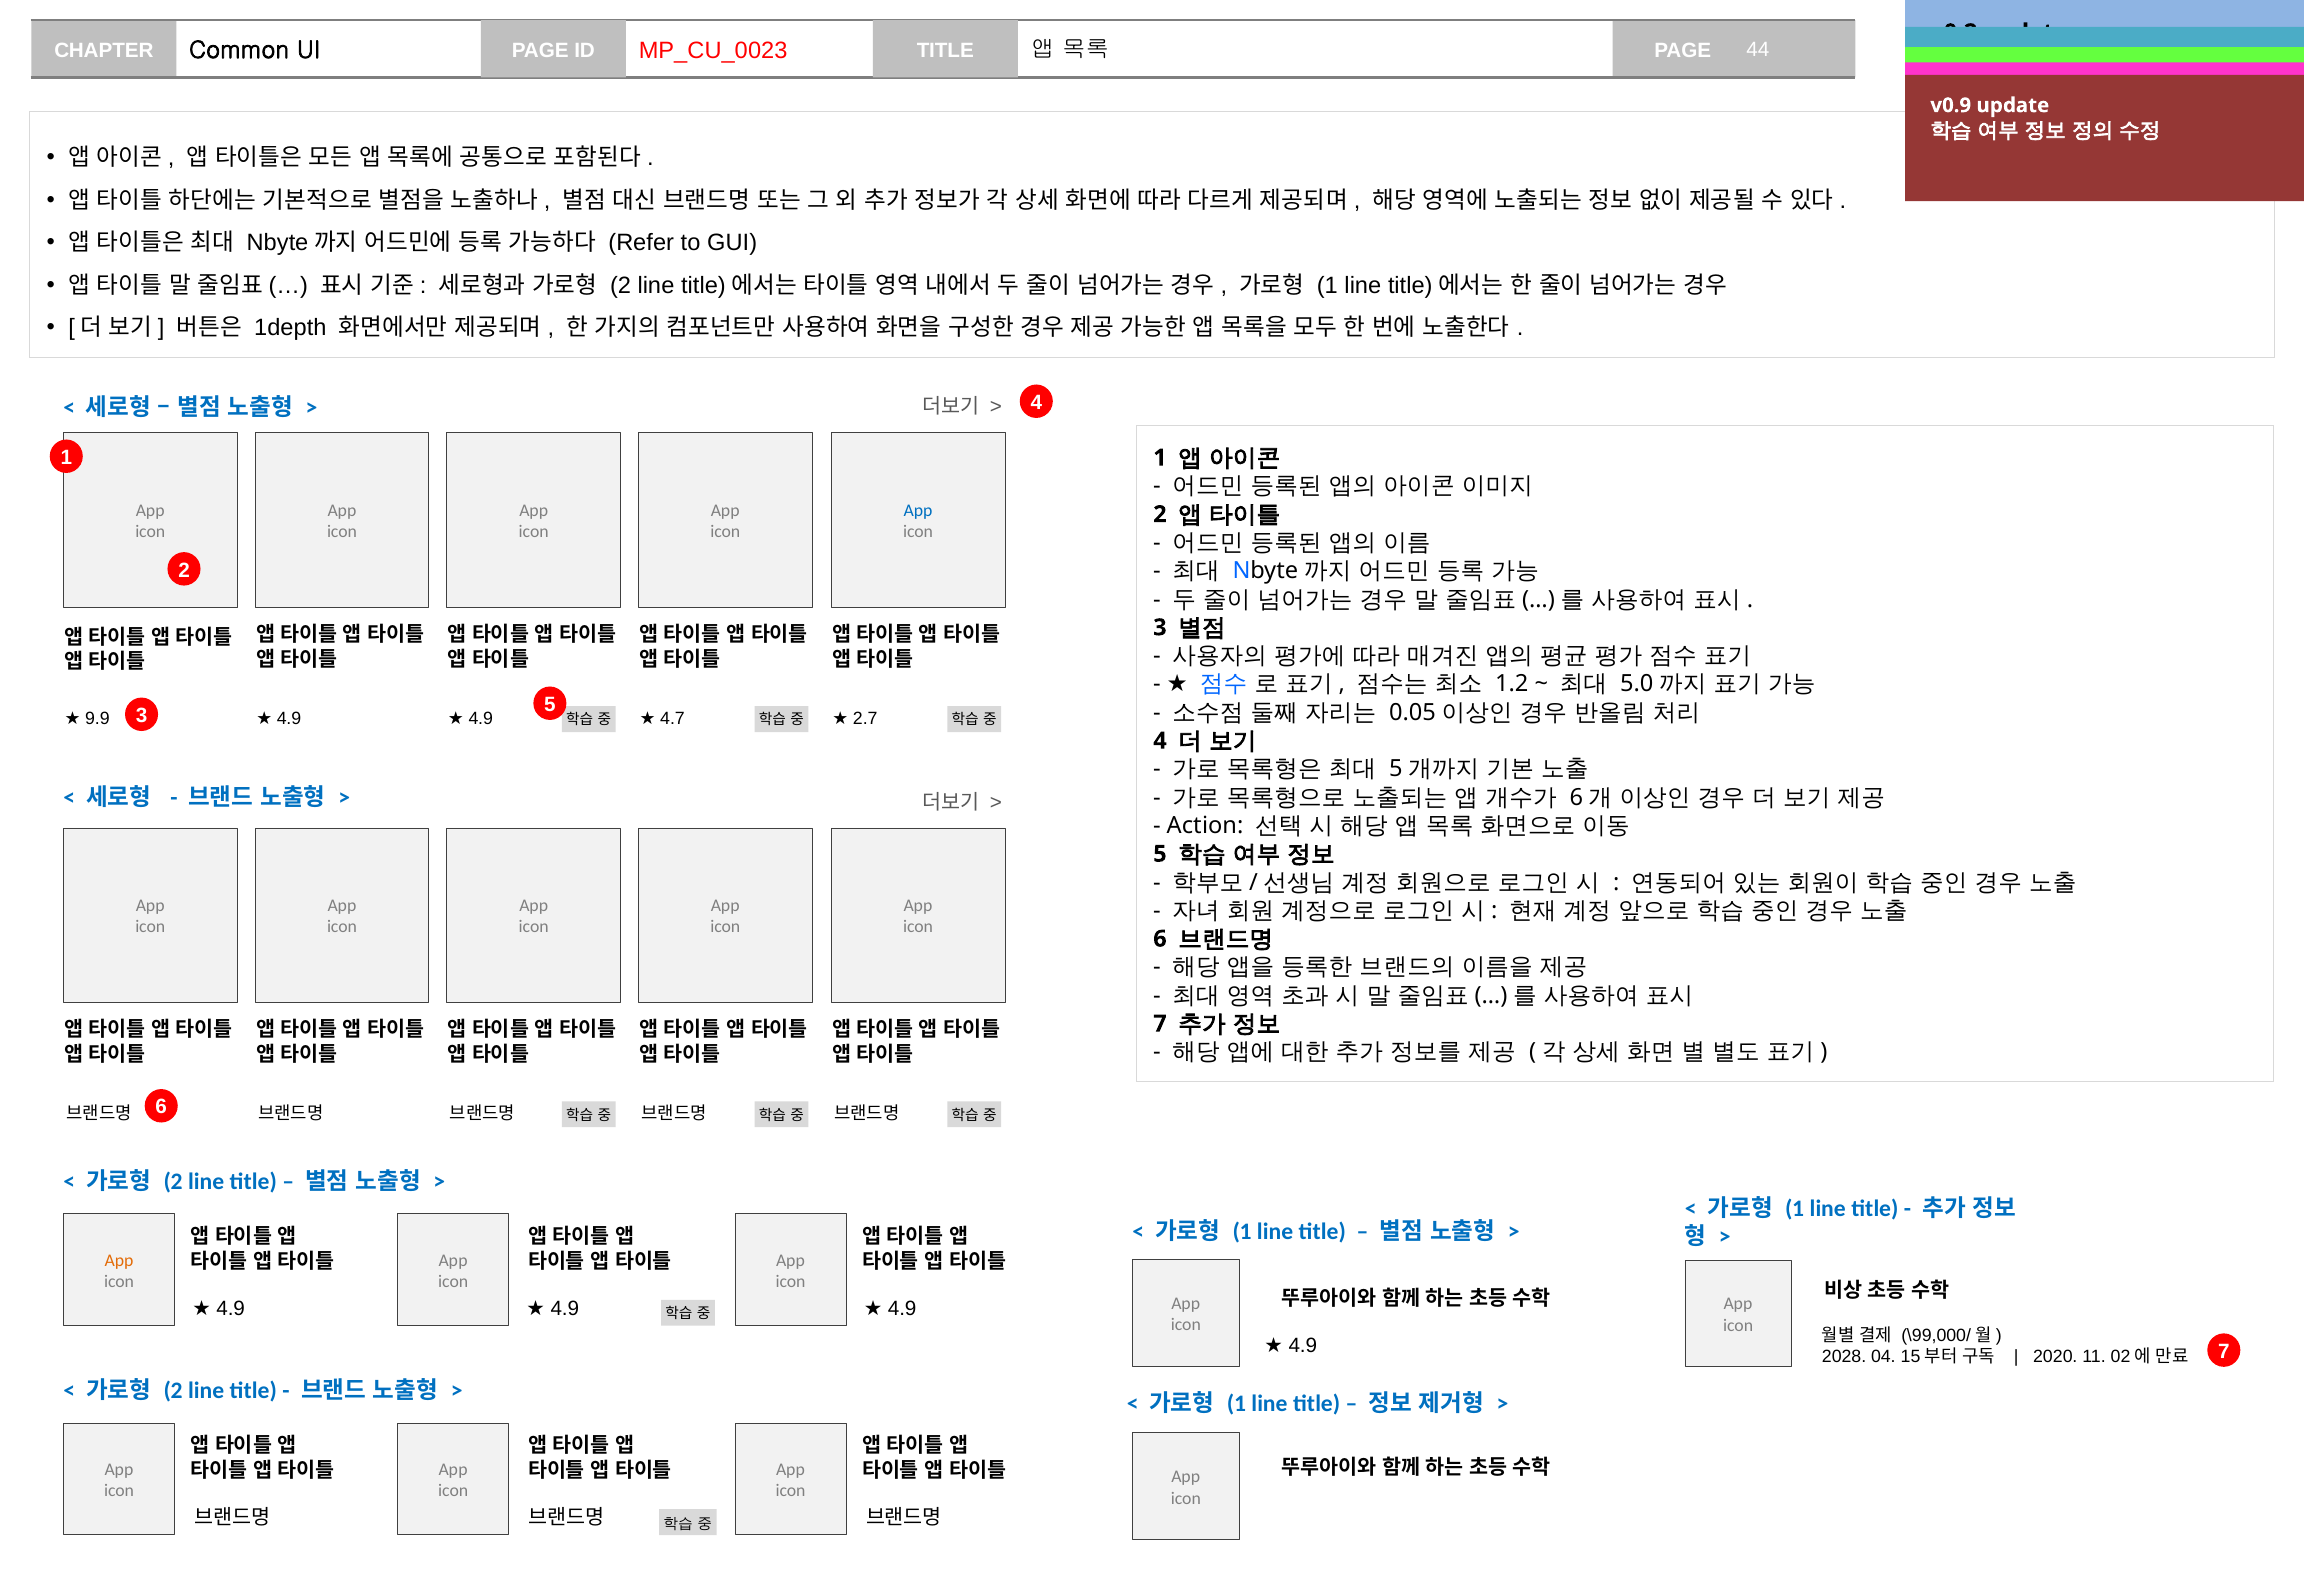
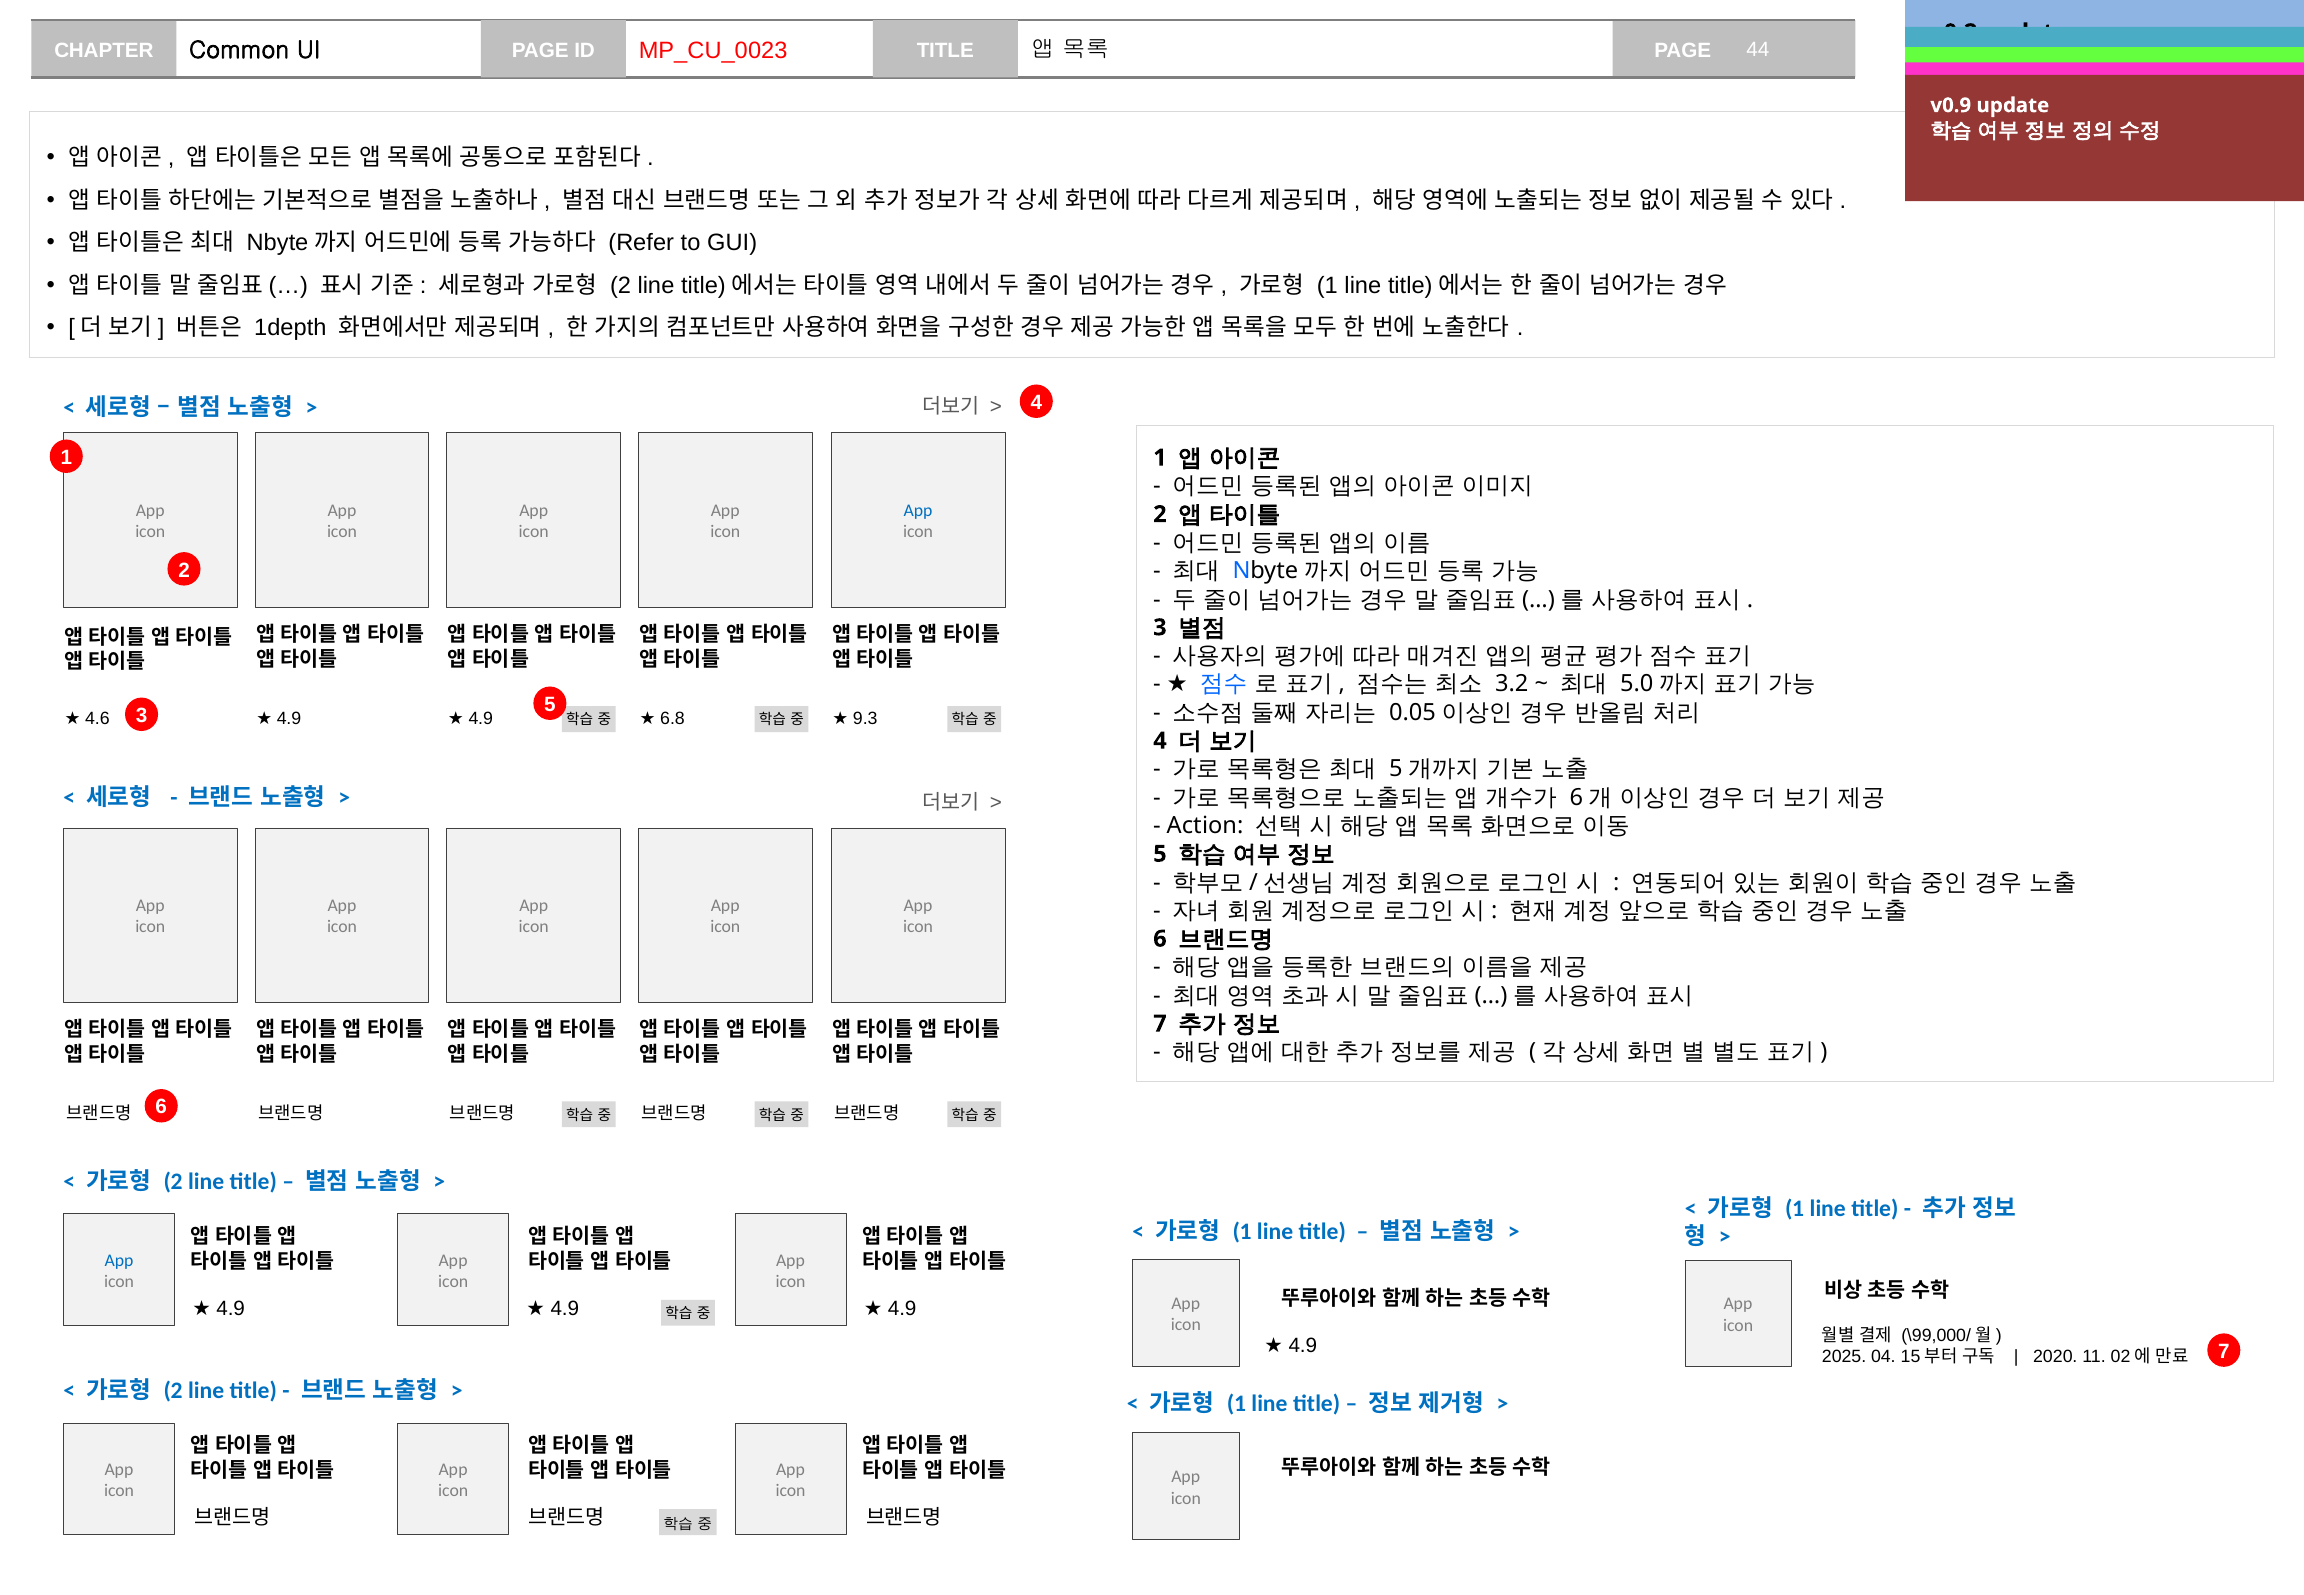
1.2: 1.2 -> 3.2 (1512, 684)
9.9: 9.9 -> 4.6 (97, 718)
4.7: 4.7 -> 6.8 (672, 718)
2.7: 2.7 -> 9.3 (865, 718)
App colour: orange -> blue (119, 1260)
2028: 2028 -> 2025 (1844, 1357)
